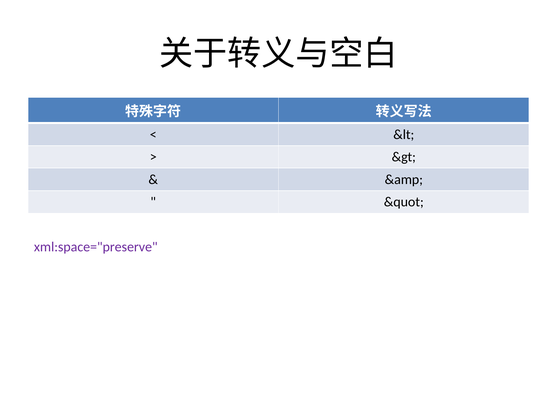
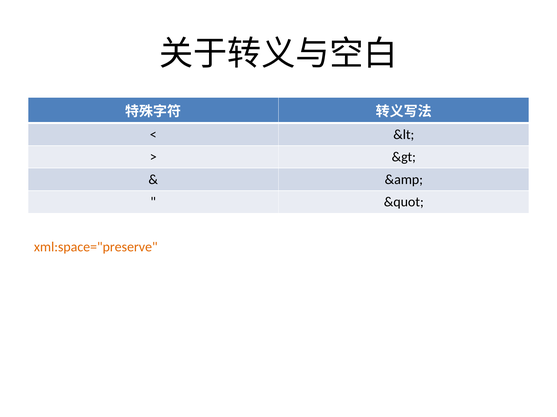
xml:space="preserve colour: purple -> orange (96, 247)
